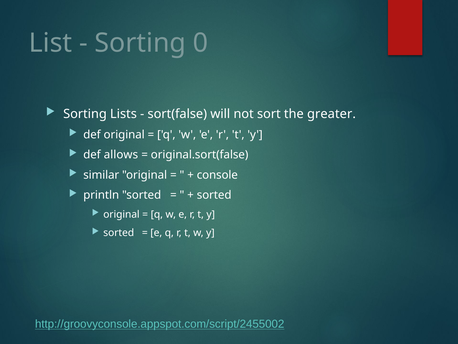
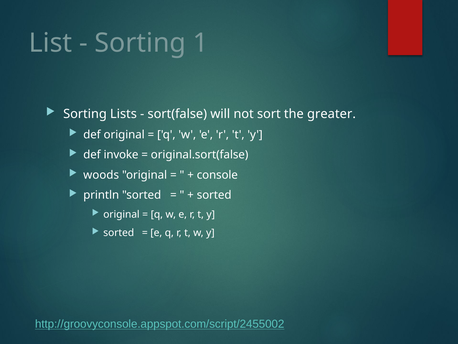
0: 0 -> 1 (201, 43)
allows: allows -> invoke (121, 155)
similar: similar -> woods (101, 175)
